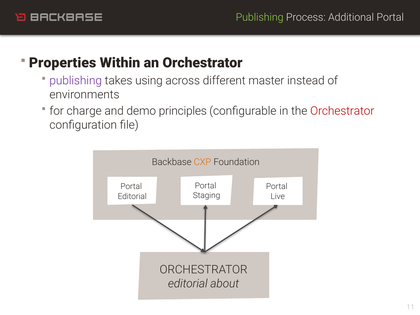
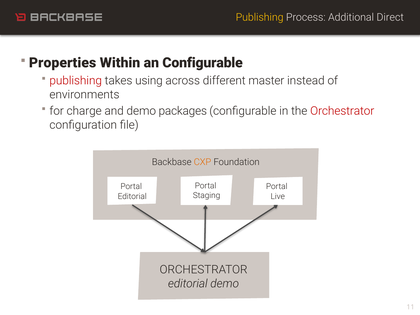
Publishing colour: light green -> yellow (260, 17)
Additional Portal: Portal -> Direct (390, 17)
an Orchestrator: Orchestrator -> Configurable (203, 63)
publishing colour: purple -> red (76, 80)
principles: principles -> packages (183, 111)
editorial about: about -> demo (225, 284)
